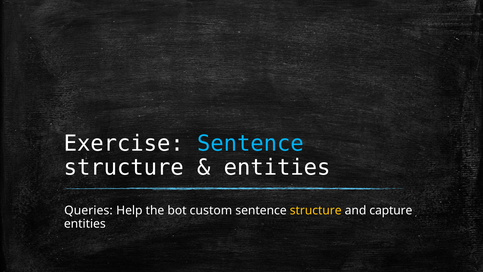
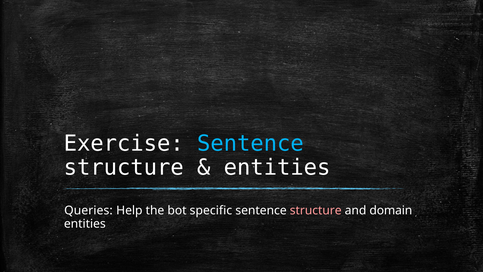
custom: custom -> specific (211, 210)
structure colour: yellow -> pink (316, 210)
capture: capture -> domain (391, 210)
